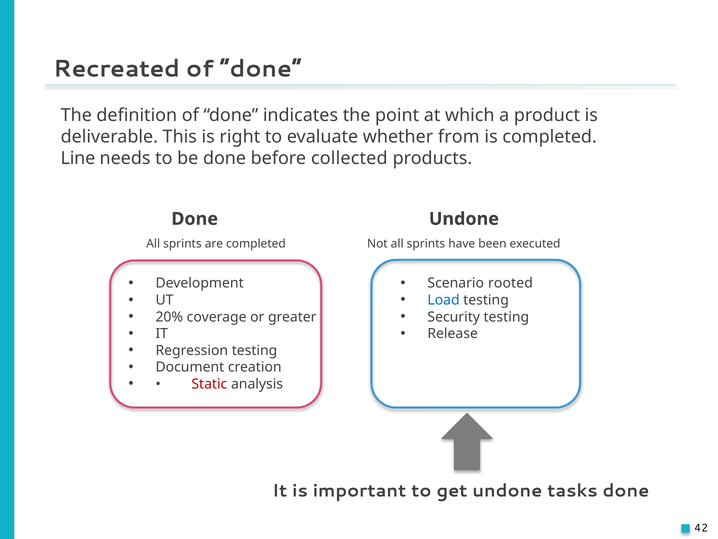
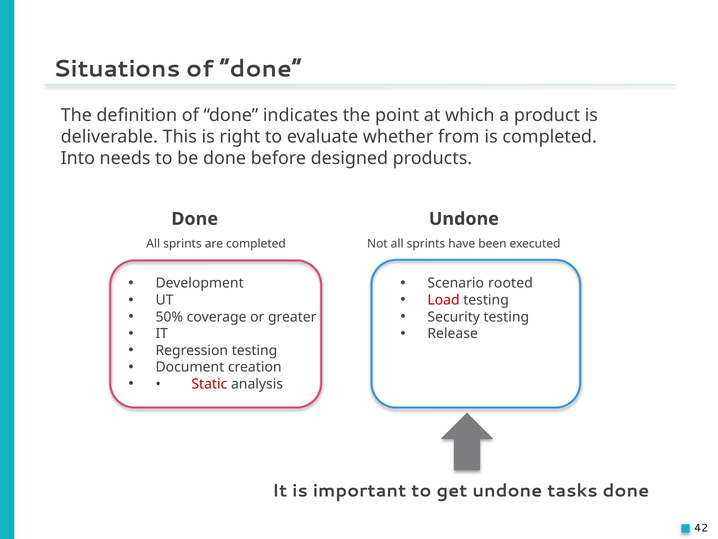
Recreated: Recreated -> Situations (117, 69)
Line: Line -> Into (78, 158)
collected: collected -> designed (349, 158)
Load colour: blue -> red (444, 300)
20%: 20% -> 50% (169, 317)
